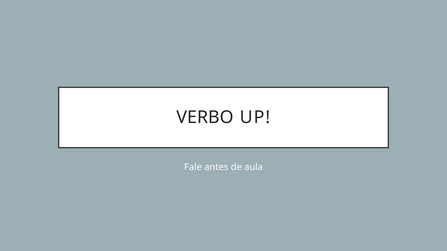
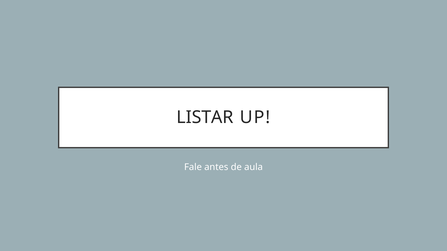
VERBO: VERBO -> LISTAR (205, 118)
